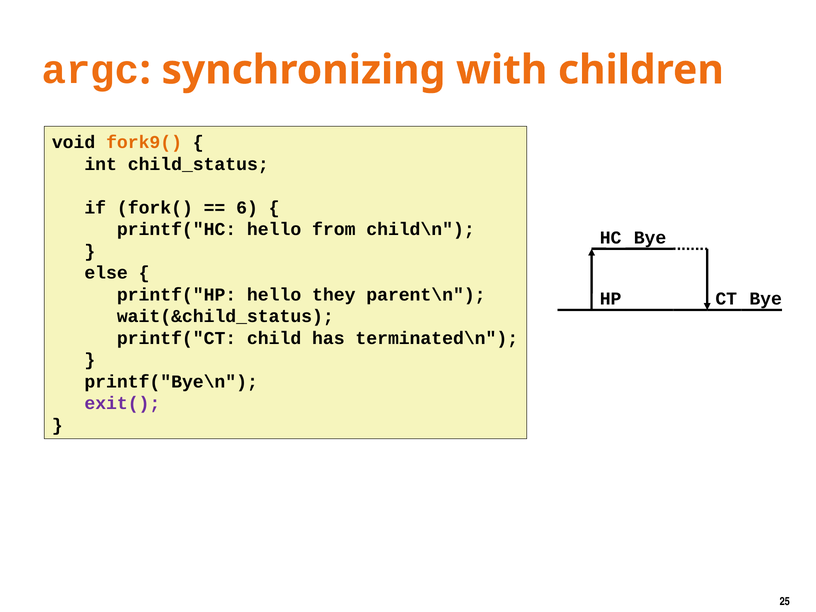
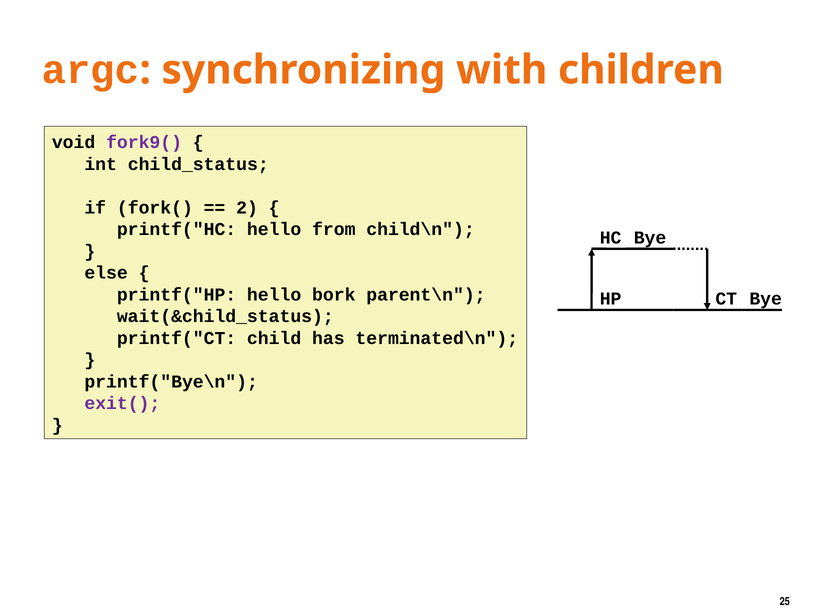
fork9( colour: orange -> purple (144, 142)
6: 6 -> 2 (247, 208)
they: they -> bork (334, 295)
